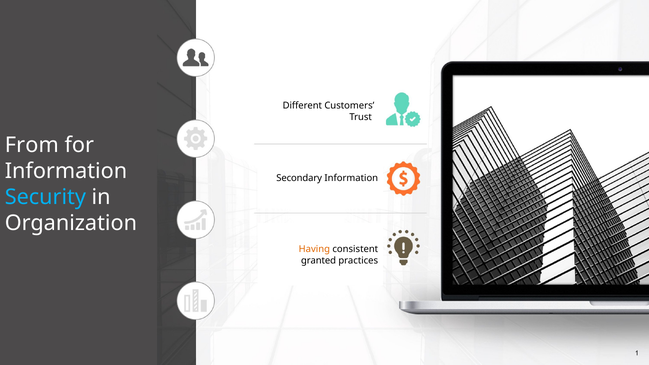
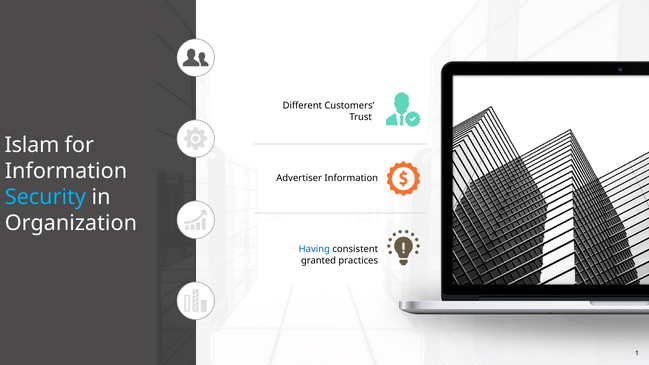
From: From -> Islam (32, 145)
Secondary: Secondary -> Advertiser (299, 178)
Having colour: orange -> blue (314, 249)
